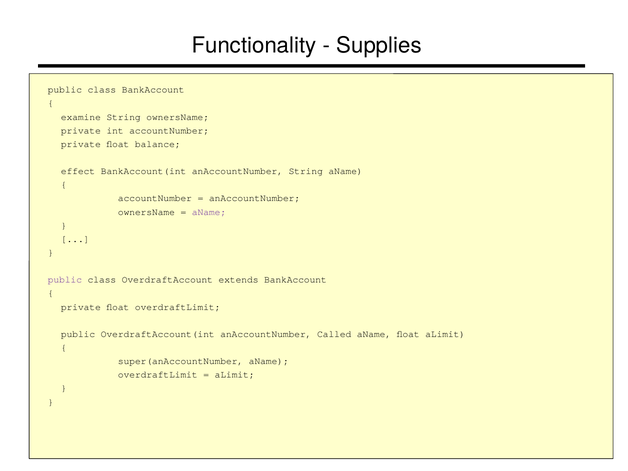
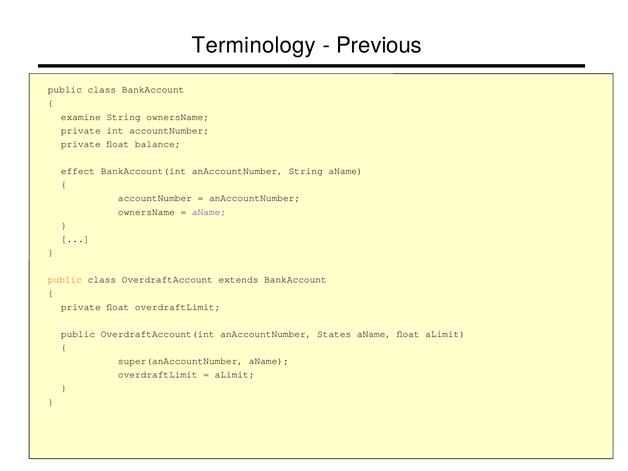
Functionality: Functionality -> Terminology (254, 45)
Supplies: Supplies -> Previous (379, 45)
public colour: purple -> orange (65, 280)
Called: Called -> States (334, 334)
